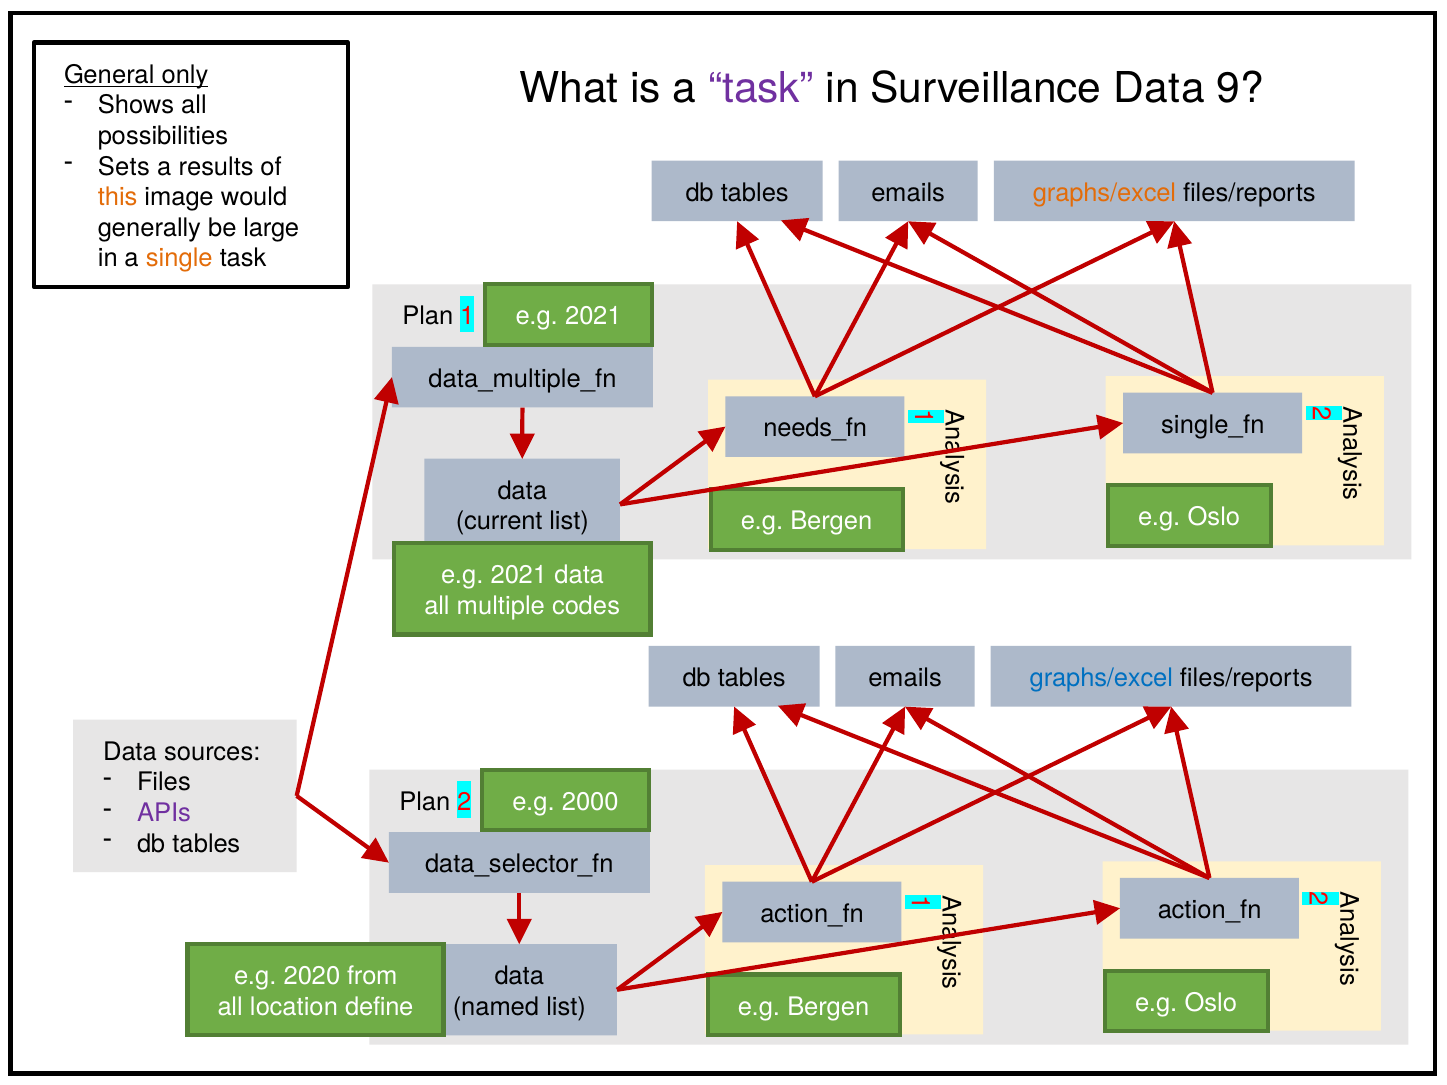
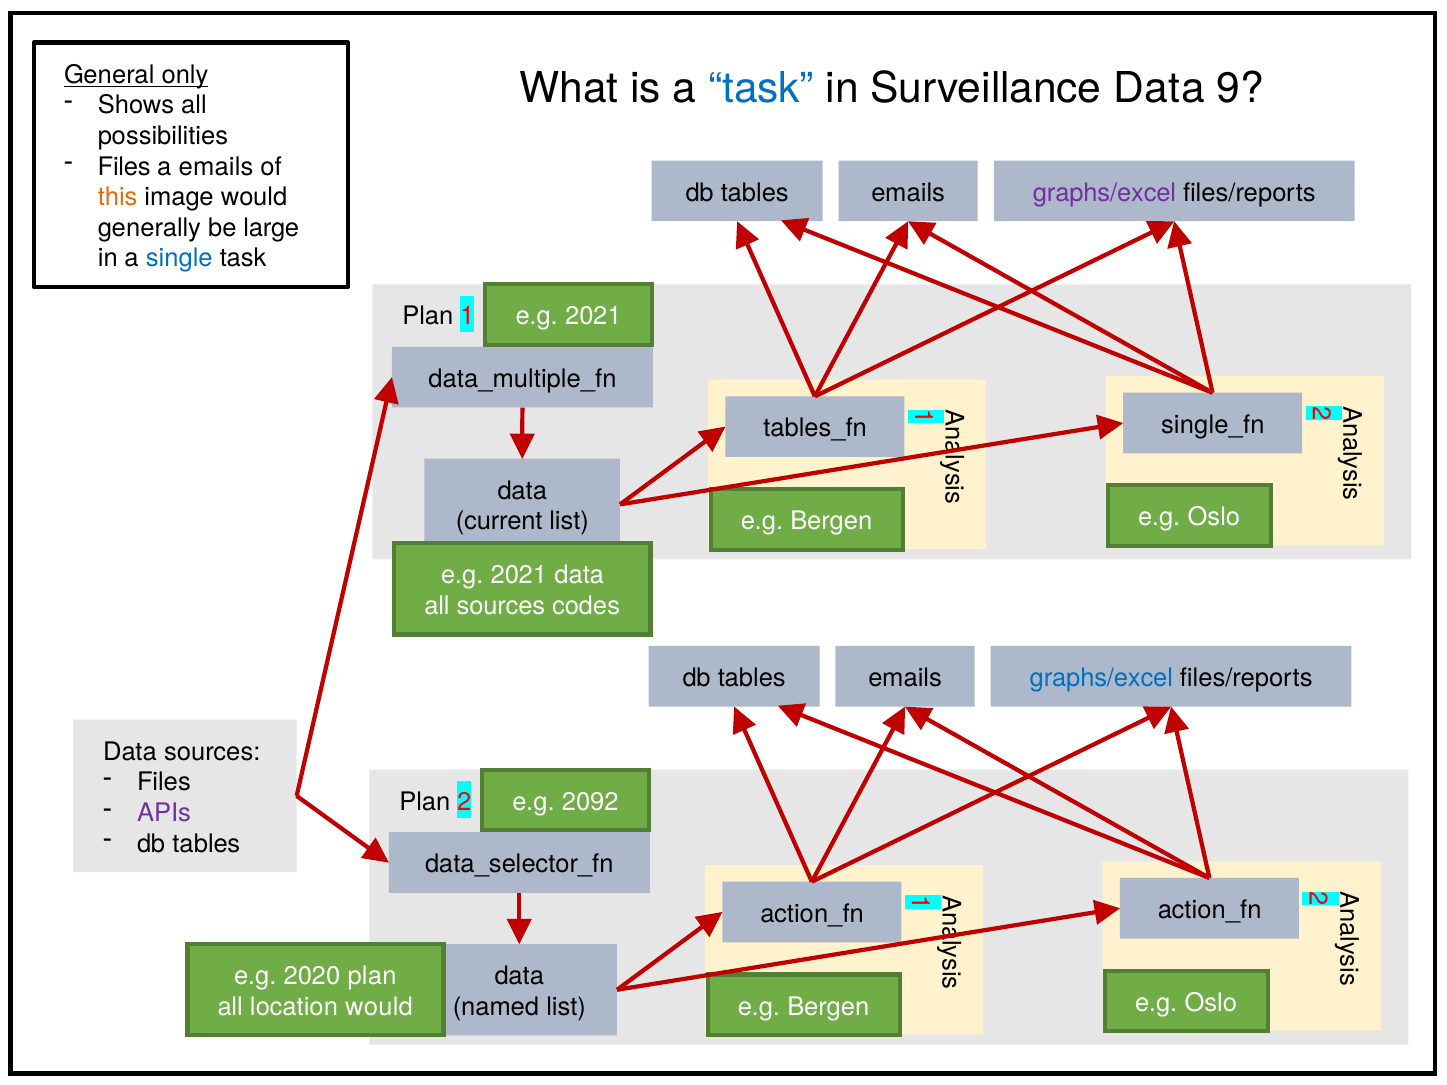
task colour: purple -> blue (761, 88)
Sets: Sets -> Files (124, 167)
a results: results -> emails (216, 167)
graphs/excel colour: orange -> purple (1104, 193)
single colour: orange -> blue (179, 259)
needs_fn: needs_fn -> tables_fn (815, 429)
all multiple: multiple -> sources (501, 606)
2000: 2000 -> 2092 (590, 802)
2020 from: from -> plan (372, 977)
location define: define -> would (379, 1007)
